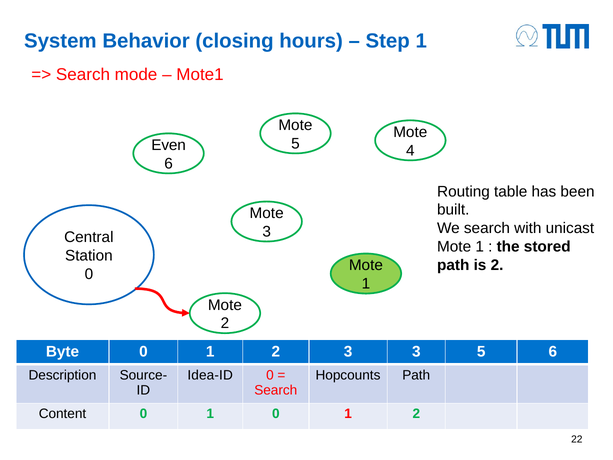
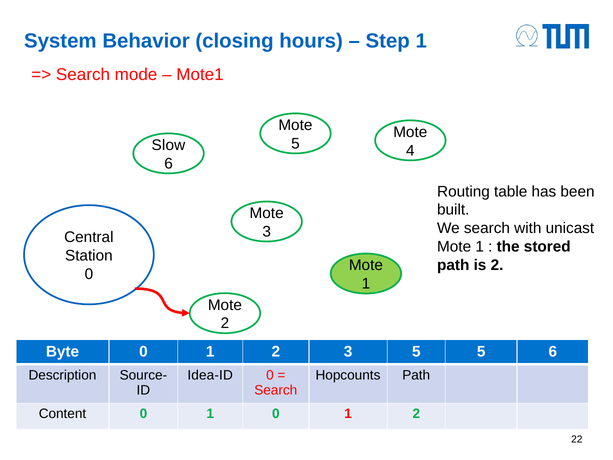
Even: Even -> Slow (168, 145)
3 3: 3 -> 5 (416, 351)
